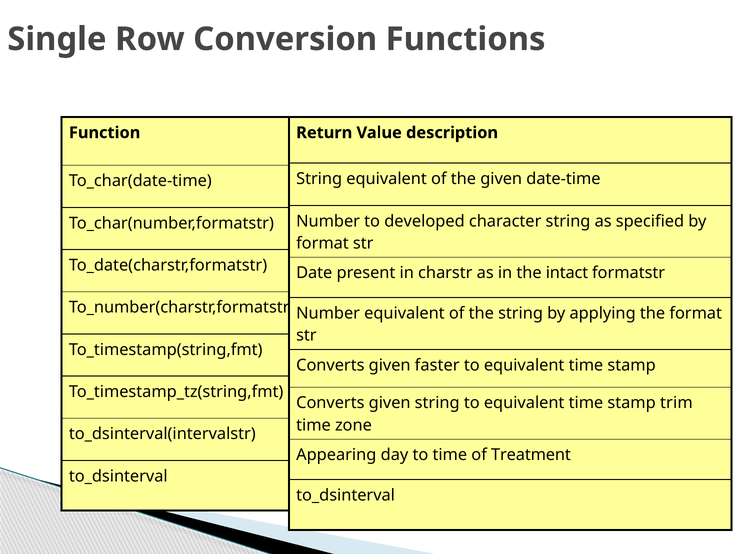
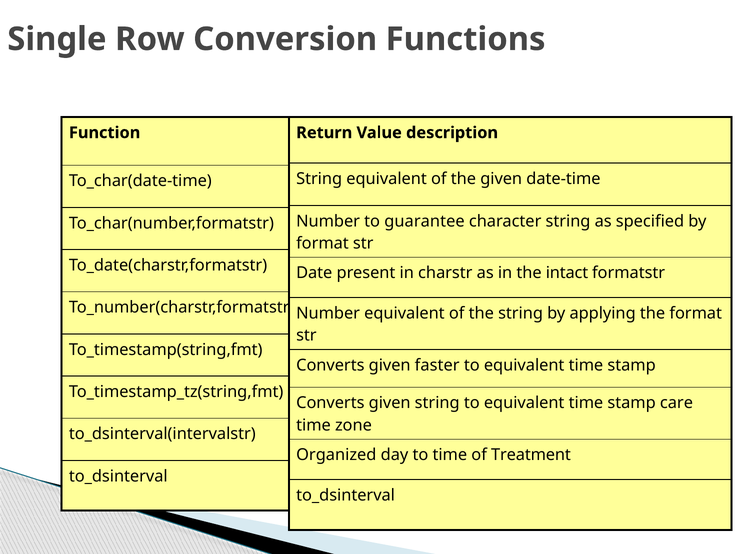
developed: developed -> guarantee (424, 221)
trim: trim -> care (676, 403)
Appearing: Appearing -> Organized (336, 455)
